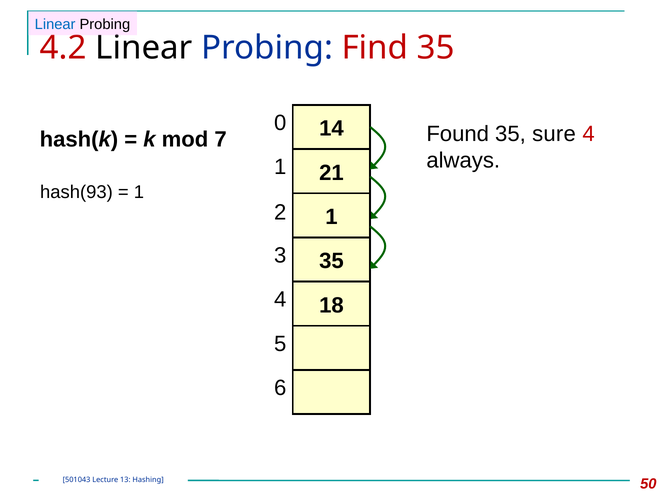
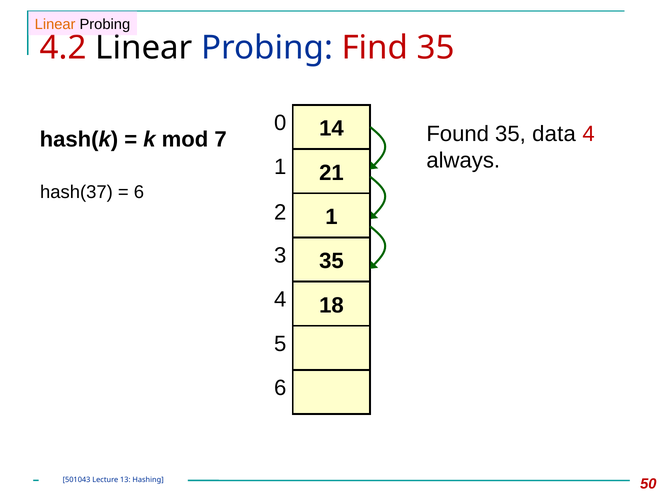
Linear colour: blue -> orange (55, 24)
sure: sure -> data (554, 134)
hash(93: hash(93 -> hash(37 (76, 192)
1: 1 -> 6 (139, 192)
